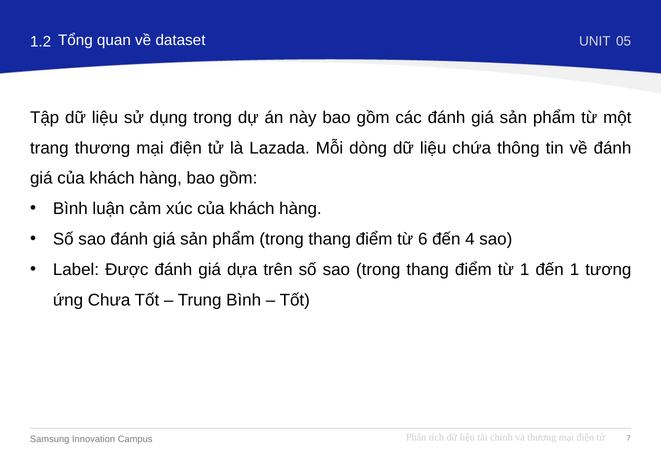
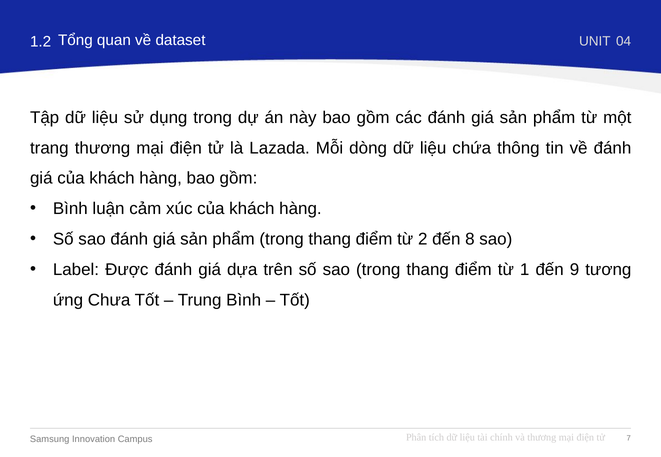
05: 05 -> 04 (624, 41)
6: 6 -> 2 (423, 240)
4: 4 -> 8 (470, 240)
đến 1: 1 -> 9 (575, 270)
